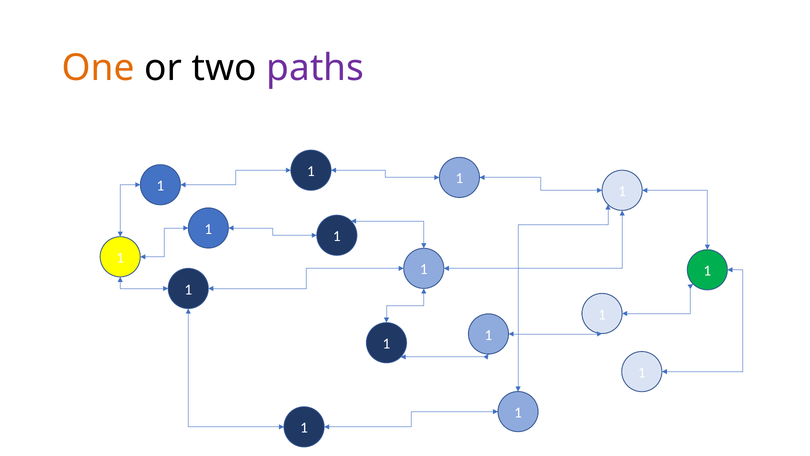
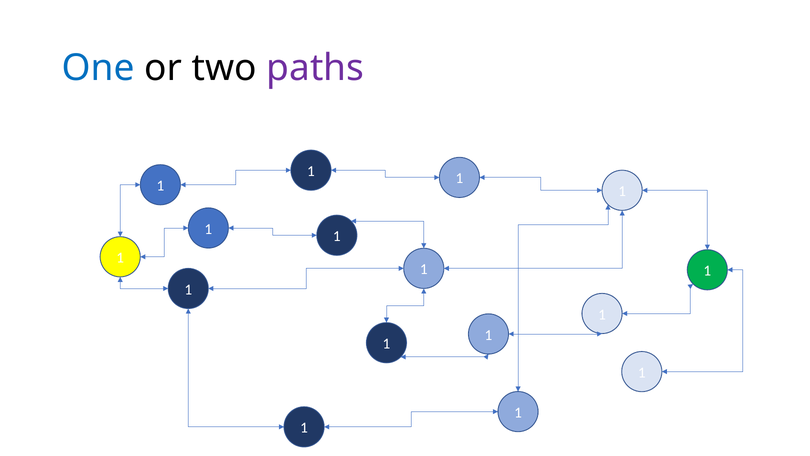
One colour: orange -> blue (98, 68)
